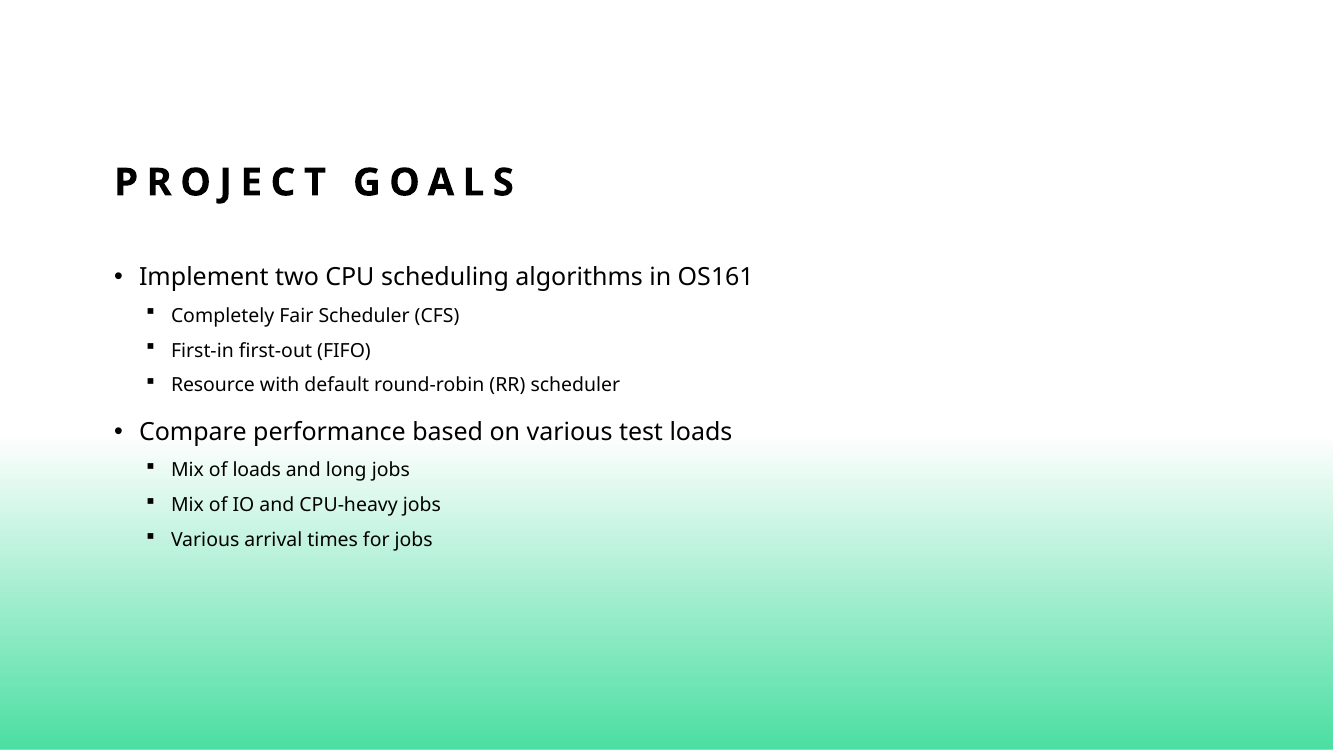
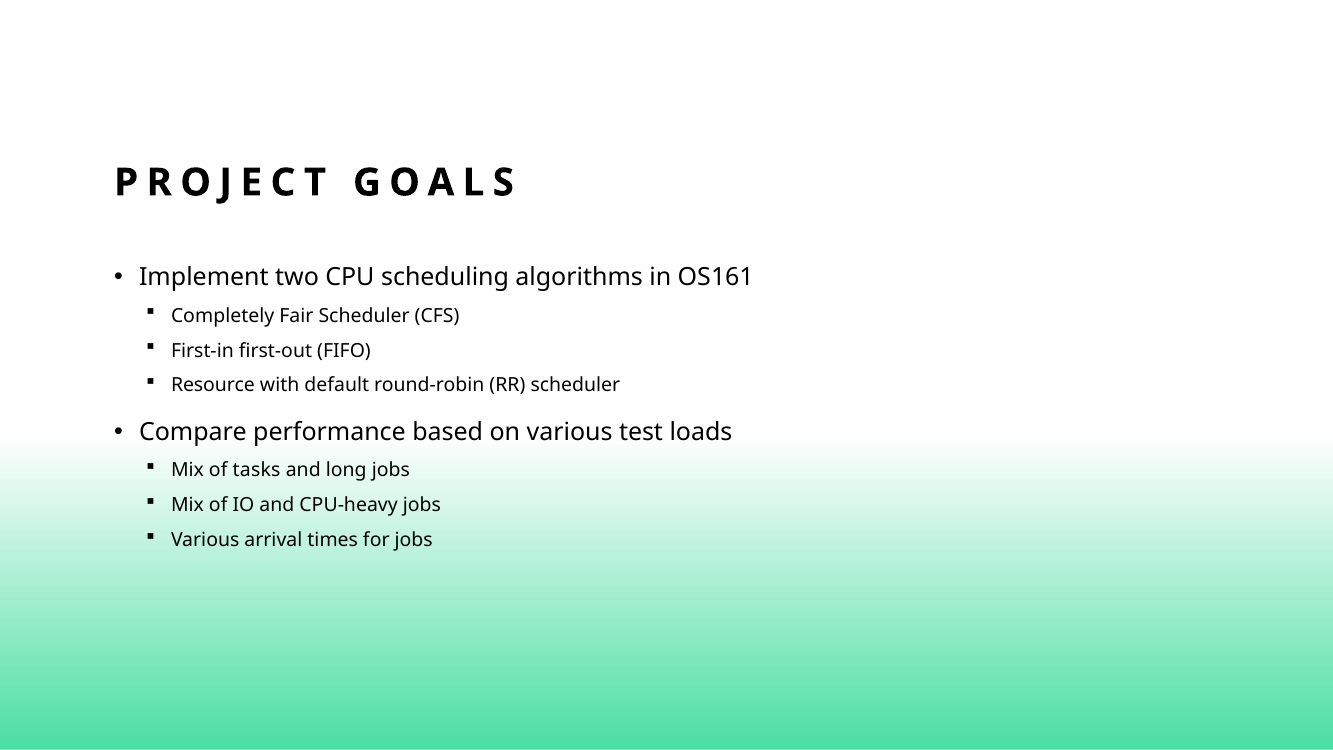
of loads: loads -> tasks (257, 470)
